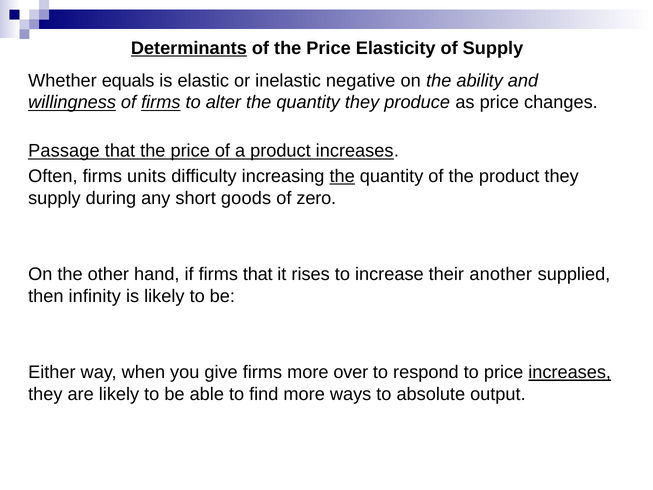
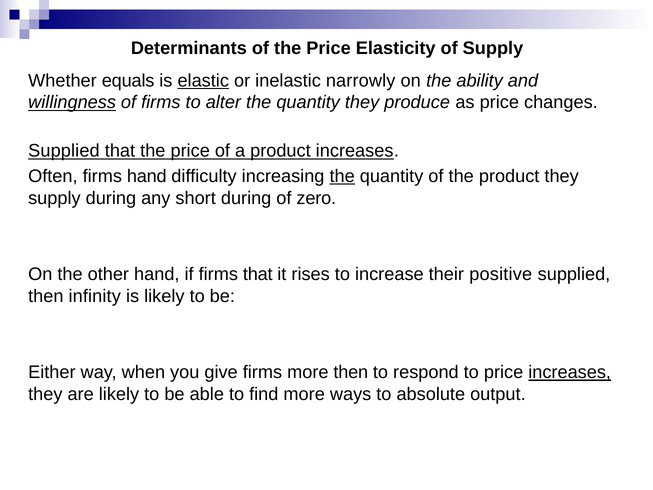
Determinants underline: present -> none (189, 48)
elastic underline: none -> present (203, 81)
negative: negative -> narrowly (361, 81)
firms underline: present -> none (161, 102)
Passage: Passage -> Supplied (64, 151)
firms units: units -> hand (147, 176)
short goods: goods -> during (246, 198)
another: another -> positive (501, 274)
more over: over -> then (351, 372)
